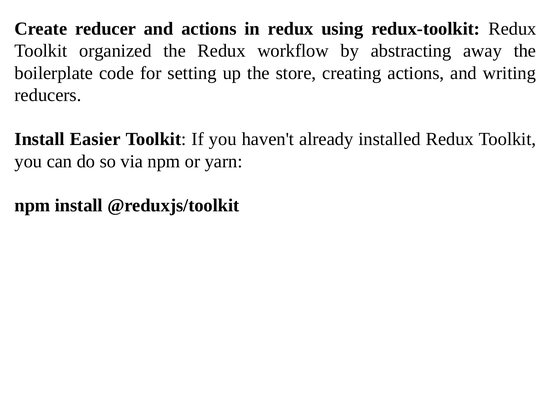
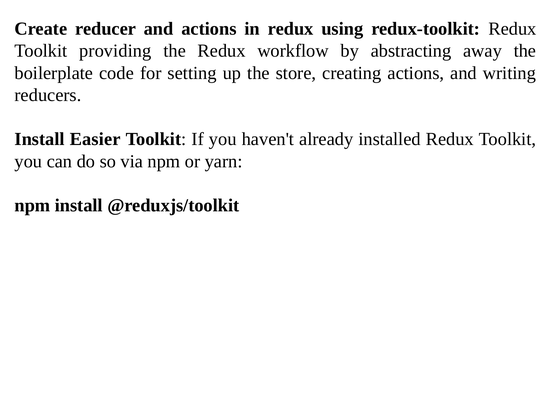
organized: organized -> providing (115, 51)
